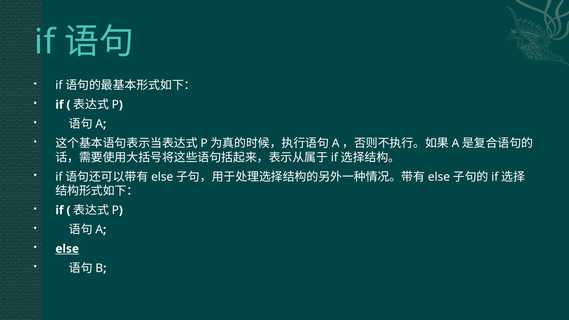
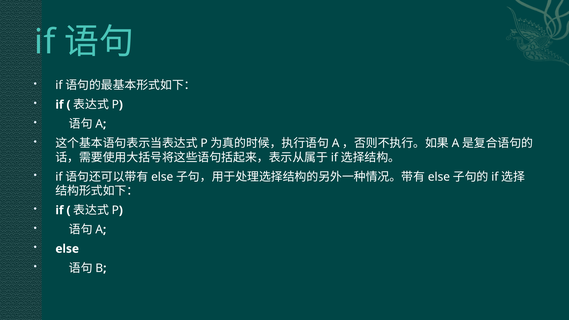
else underline: present -> none (67, 249)
